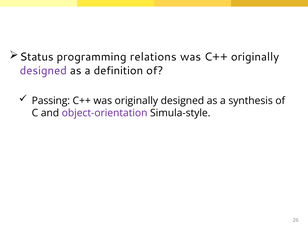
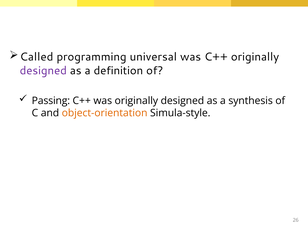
Status: Status -> Called (37, 57)
relations: relations -> universal (153, 57)
object-orientation colour: purple -> orange (105, 113)
